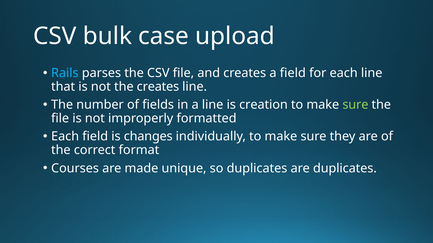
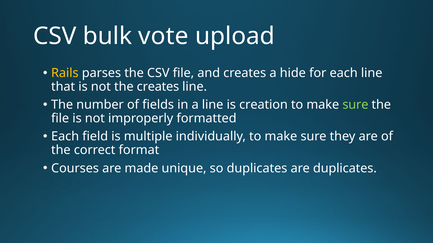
case: case -> vote (163, 36)
Rails colour: light blue -> yellow (65, 73)
a field: field -> hide (293, 73)
changes: changes -> multiple (148, 137)
